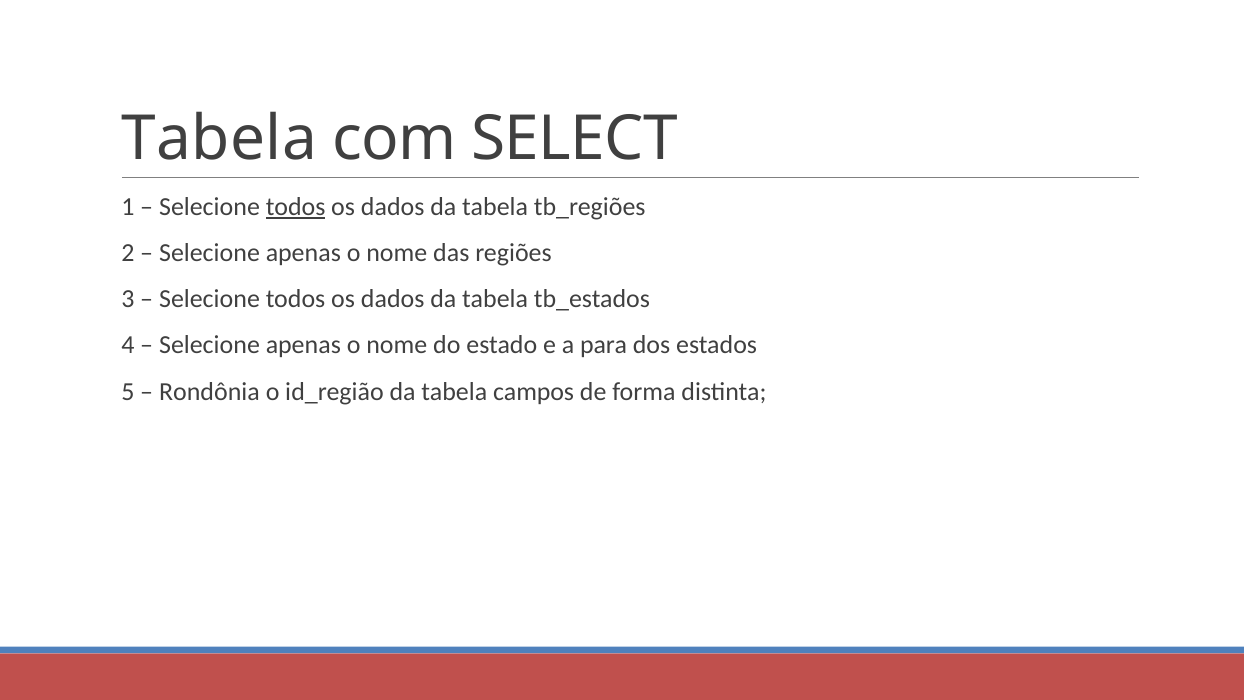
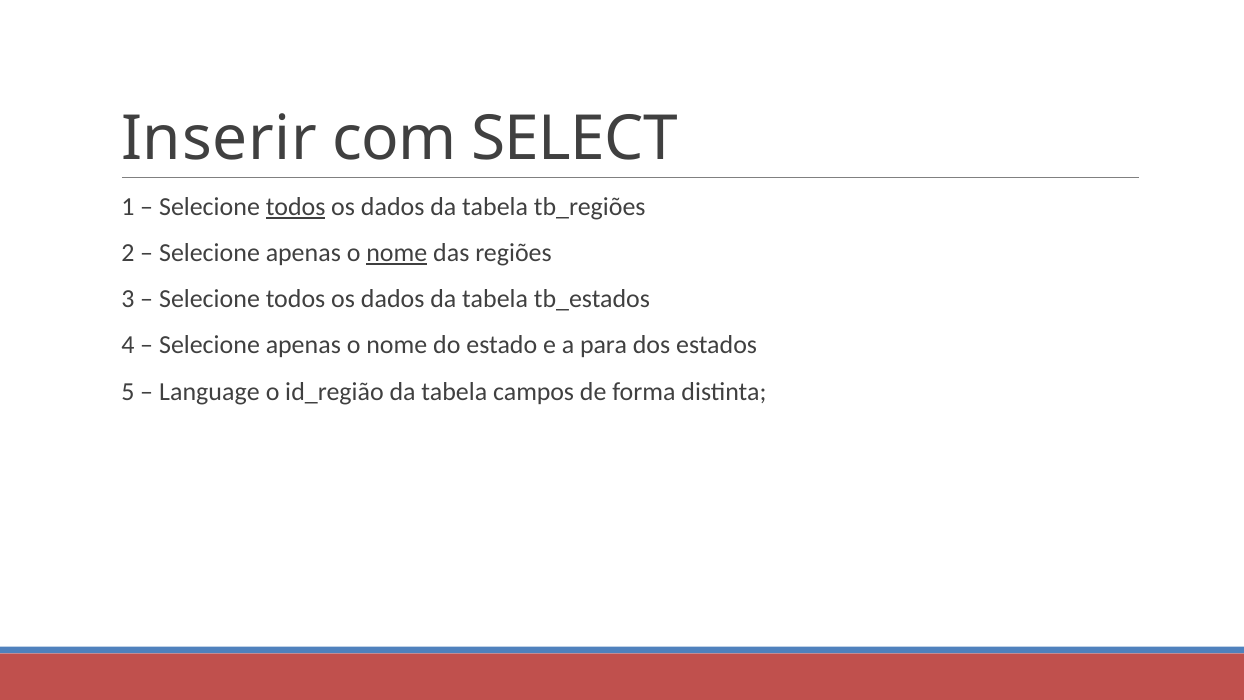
Tabela: Tabela -> Inserir (219, 139)
nome underline: none -> present (397, 253)
Rondônia: Rondônia -> Language (209, 391)
